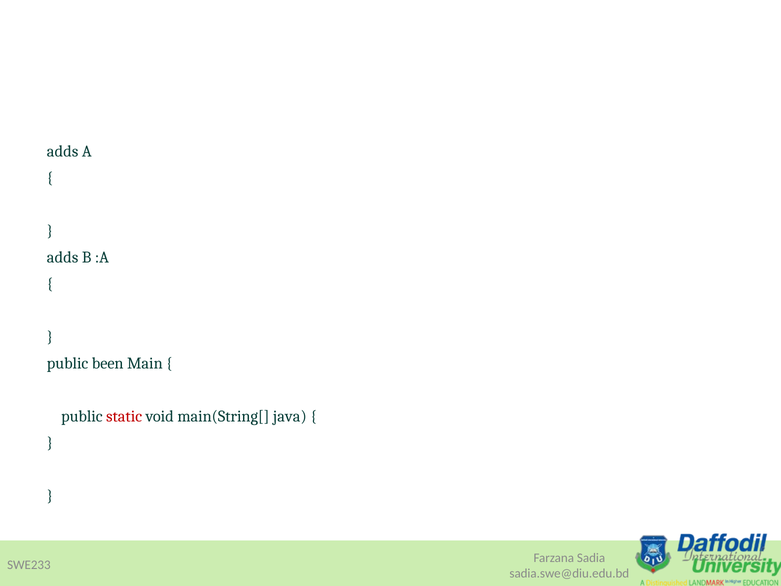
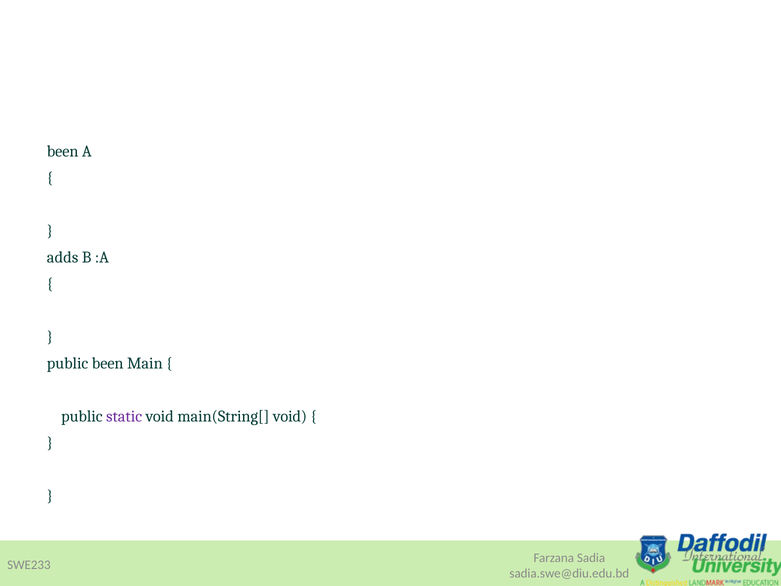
adds: adds -> been (63, 151)
static colour: red -> purple (124, 416)
main(String[ java: java -> void (290, 416)
